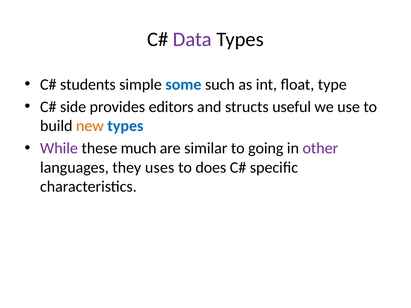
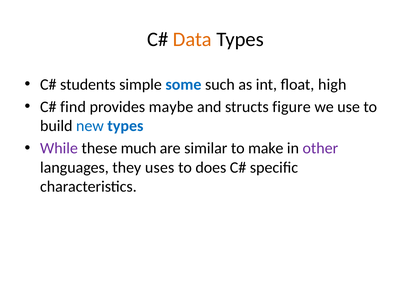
Data colour: purple -> orange (192, 39)
type: type -> high (332, 85)
side: side -> find (73, 107)
editors: editors -> maybe (171, 107)
useful: useful -> figure (292, 107)
new colour: orange -> blue (90, 126)
going: going -> make (266, 148)
